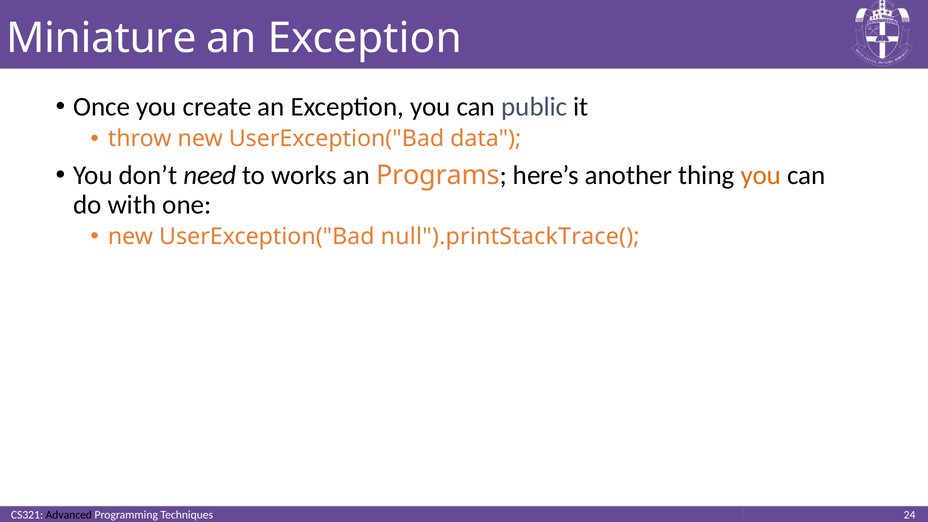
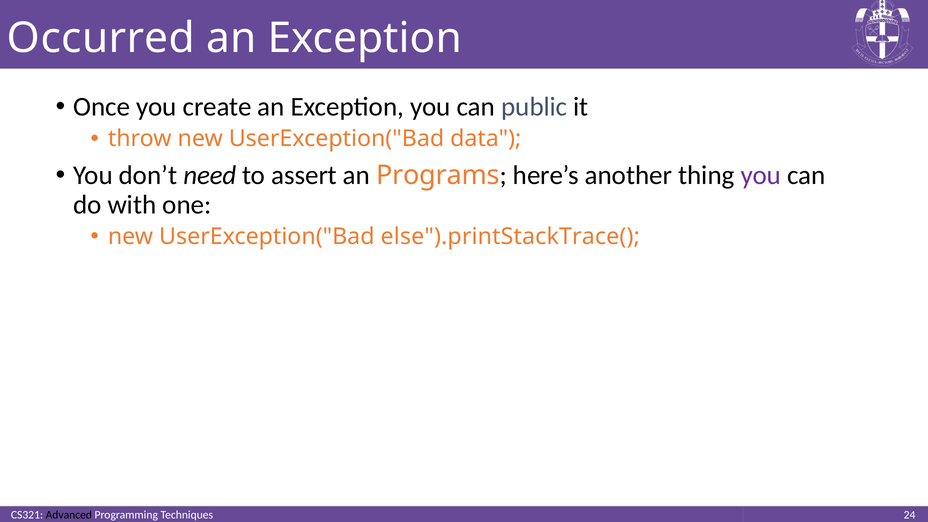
Miniature: Miniature -> Occurred (101, 38)
works: works -> assert (304, 176)
you colour: orange -> purple (761, 176)
null").printStackTrace(: null").printStackTrace( -> else").printStackTrace( (510, 237)
